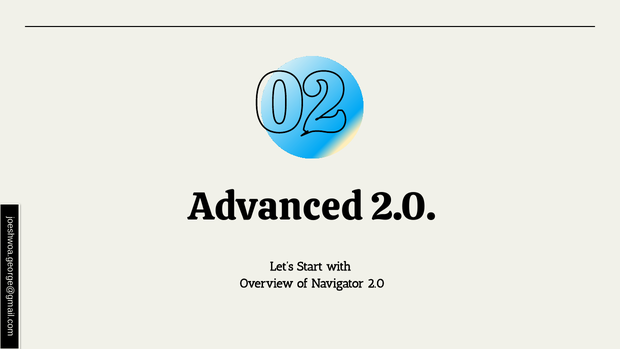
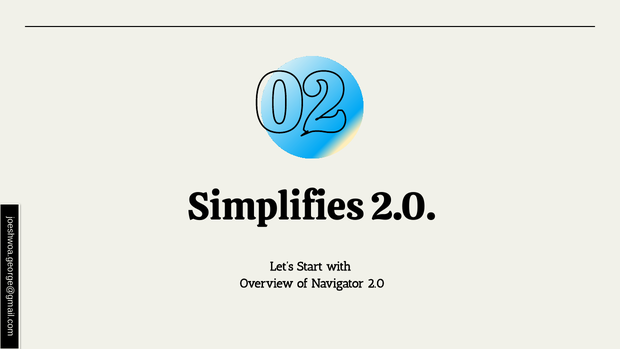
Advanced: Advanced -> Simplifies (276, 207)
